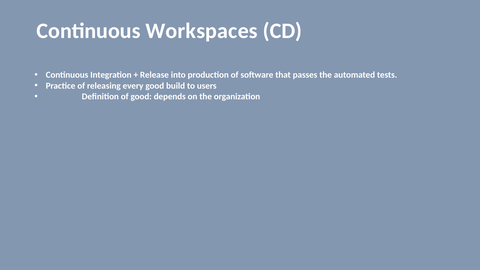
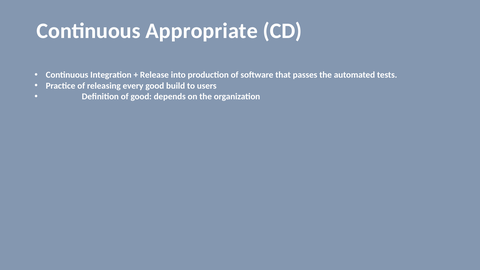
Workspaces: Workspaces -> Appropriate (202, 31)
